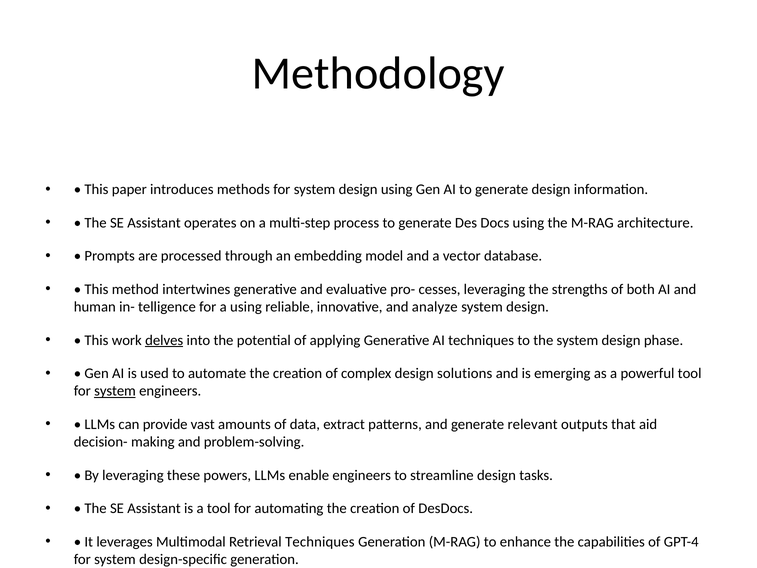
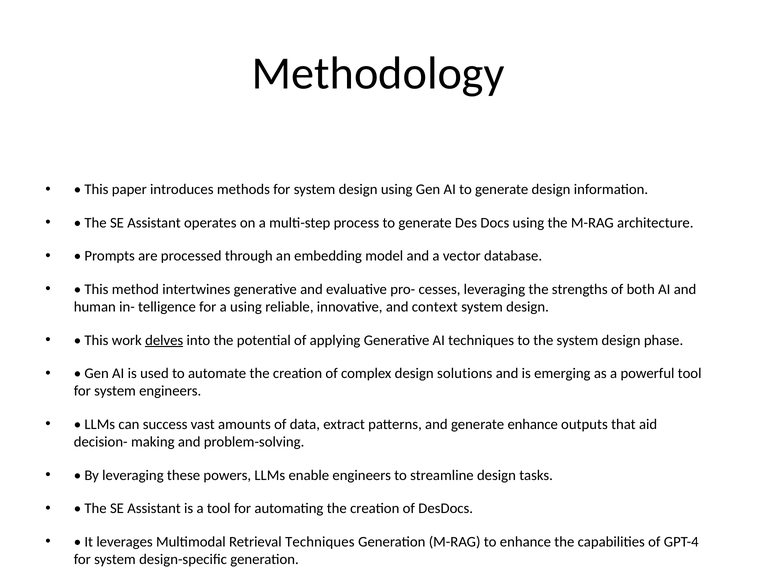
analyze: analyze -> context (435, 307)
system underline: present -> none (115, 391)
can provide: provide -> success (165, 424)
generate relevant: relevant -> enhance (533, 424)
